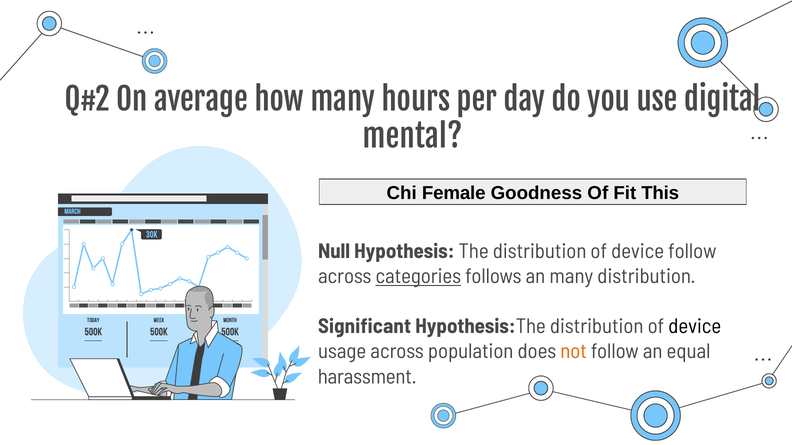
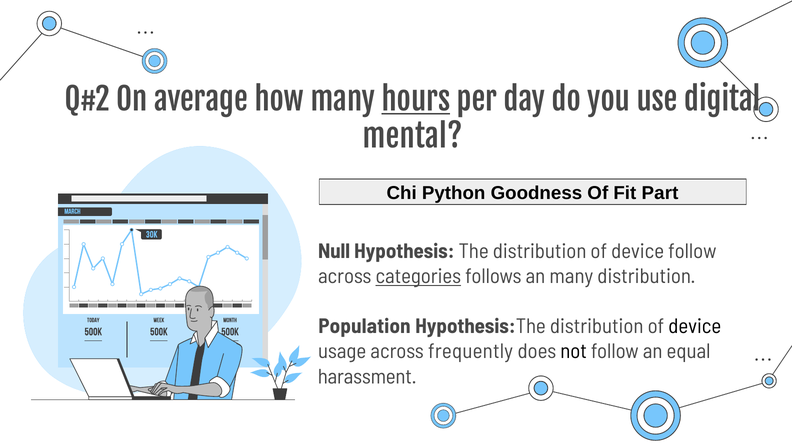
hours underline: none -> present (416, 101)
Female: Female -> Python (454, 193)
This: This -> Part (660, 193)
Significant: Significant -> Population (364, 327)
population: population -> frequently (471, 352)
not colour: orange -> black (574, 352)
